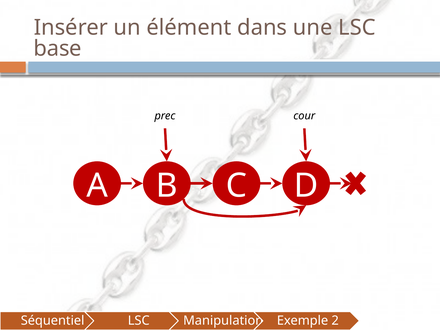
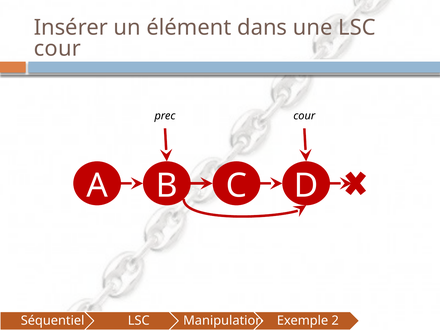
base: base -> cour (57, 49)
